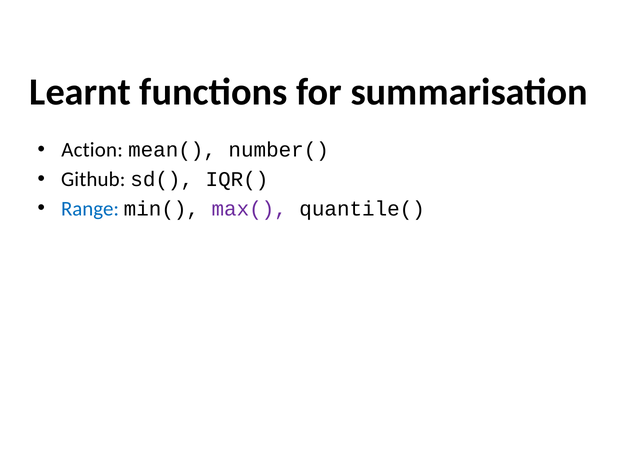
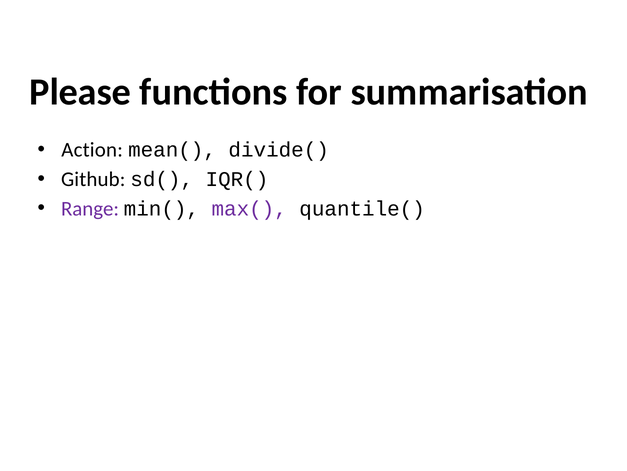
Learnt: Learnt -> Please (80, 92)
number(: number( -> divide( (279, 150)
Range colour: blue -> purple (90, 208)
